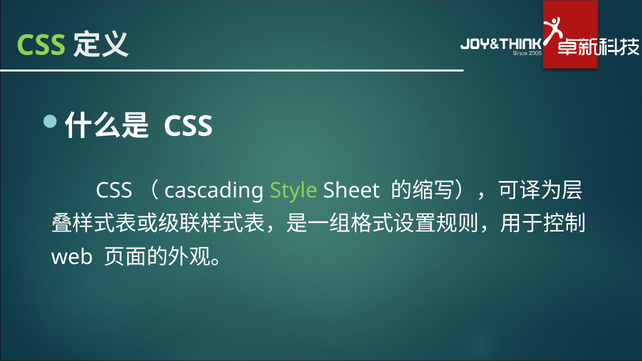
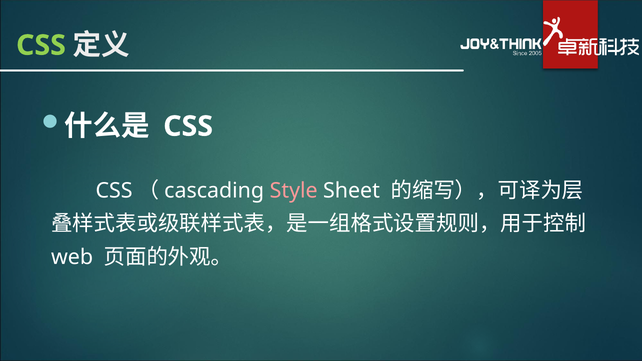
Style colour: light green -> pink (294, 191)
